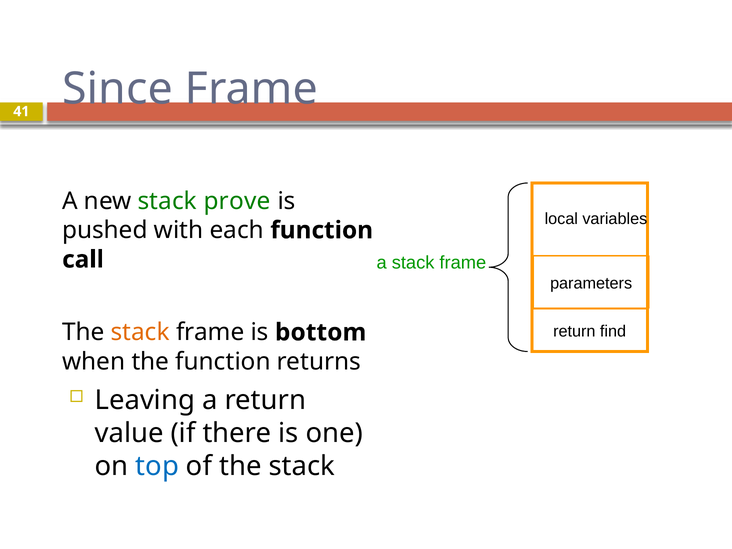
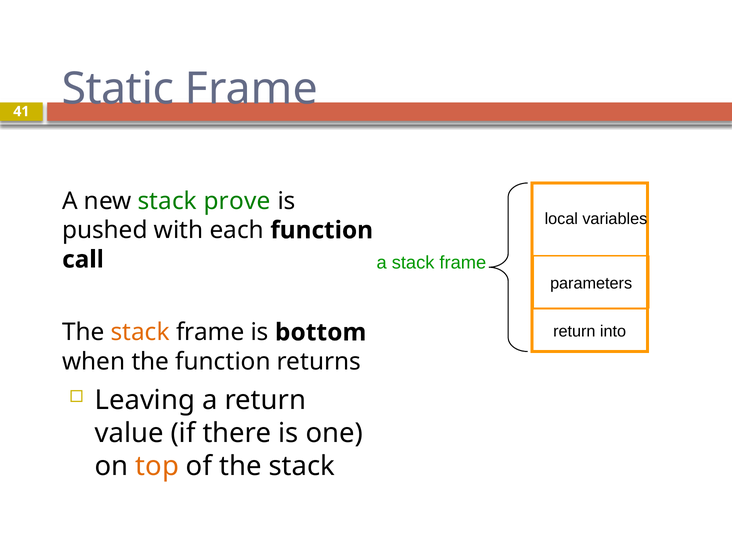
Since: Since -> Static (118, 89)
find: find -> into (613, 331)
top colour: blue -> orange (157, 466)
